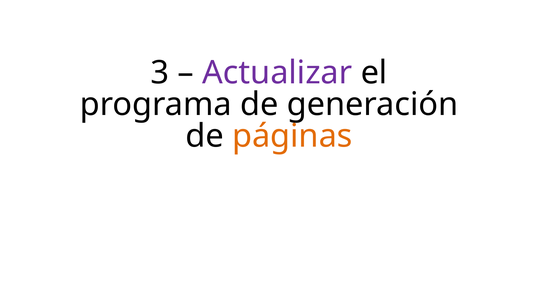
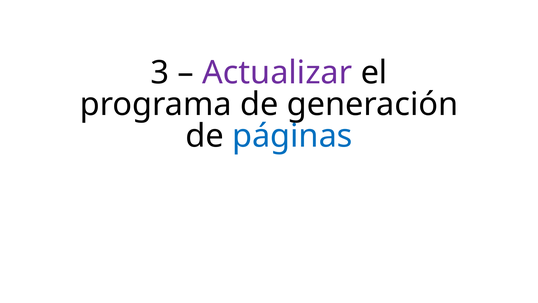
páginas colour: orange -> blue (292, 136)
